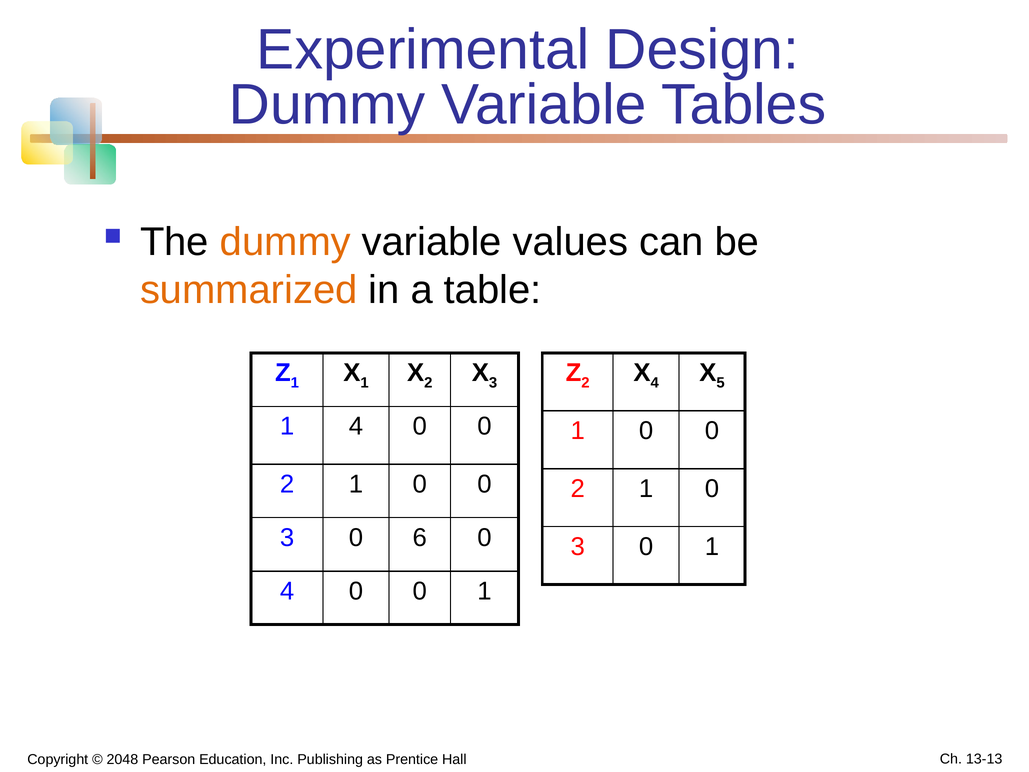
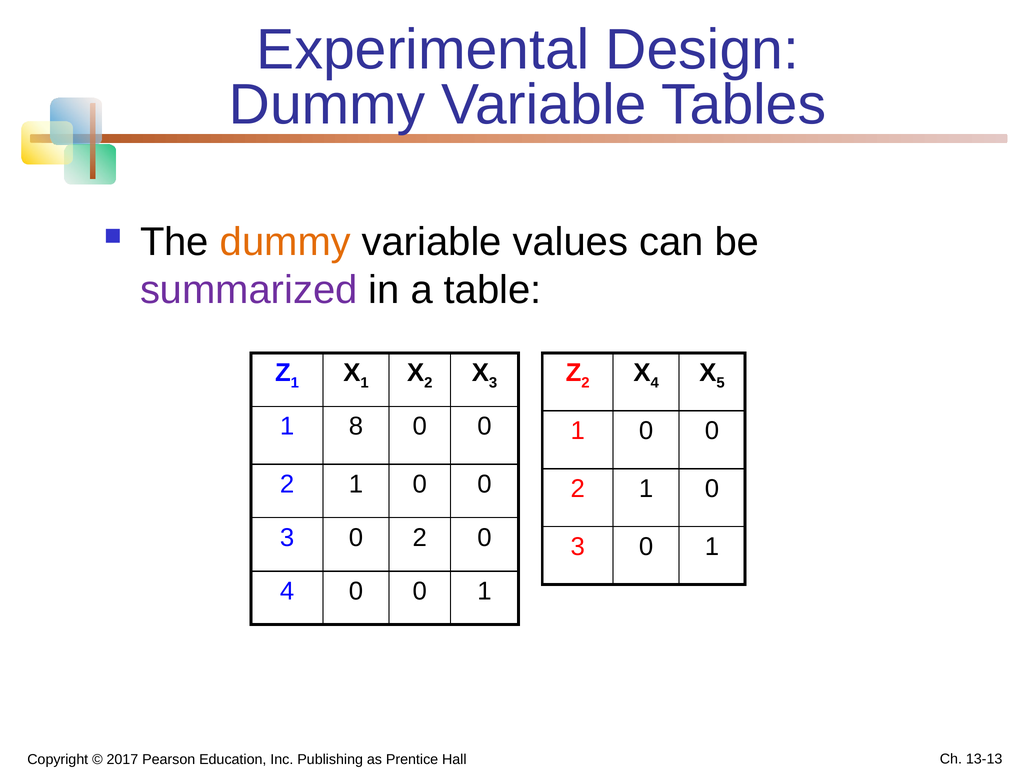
summarized colour: orange -> purple (249, 290)
1 4: 4 -> 8 (356, 426)
3 0 6: 6 -> 2 (420, 537)
2048: 2048 -> 2017 (122, 759)
